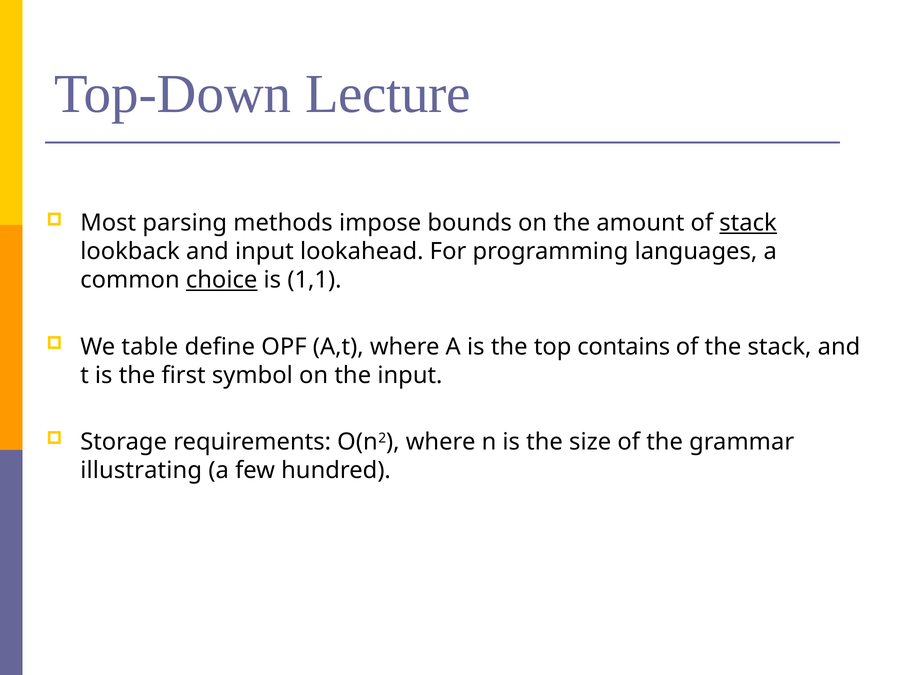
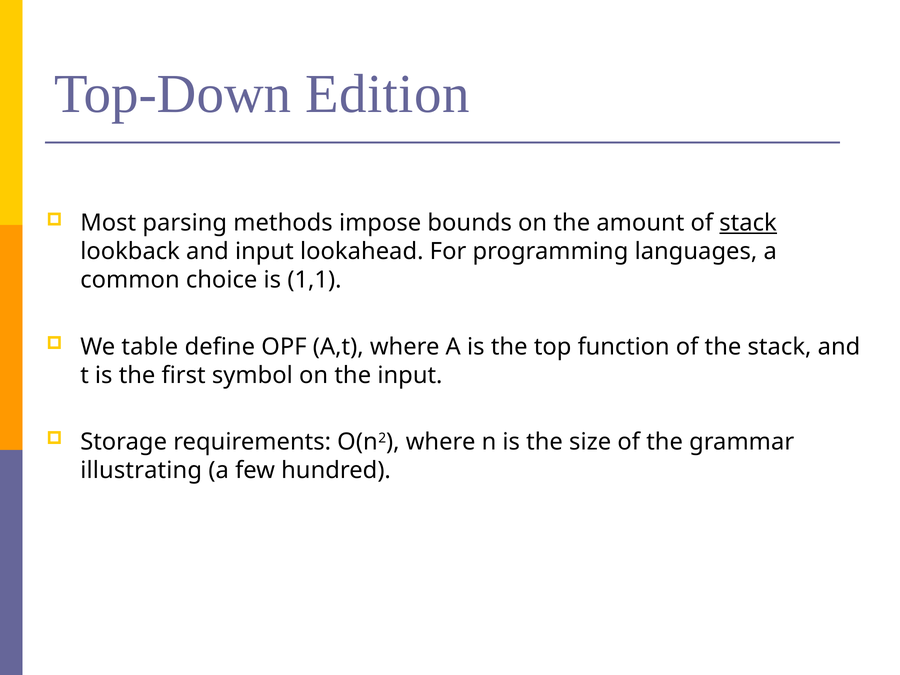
Lecture: Lecture -> Edition (387, 94)
choice underline: present -> none (222, 280)
contains: contains -> function (624, 347)
